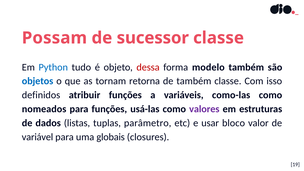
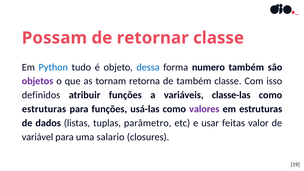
sucessor: sucessor -> retornar (153, 38)
dessa colour: red -> blue (148, 67)
modelo: modelo -> numero (208, 67)
objetos colour: blue -> purple (38, 81)
como-las: como-las -> classe-las (231, 95)
nomeados: nomeados -> estruturas (44, 109)
bloco: bloco -> feitas (234, 123)
globais: globais -> salario (111, 137)
